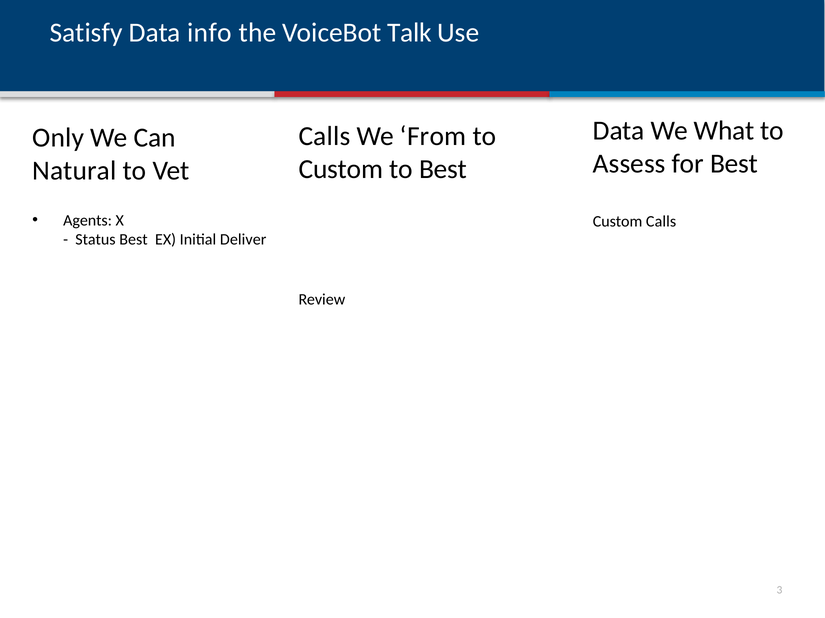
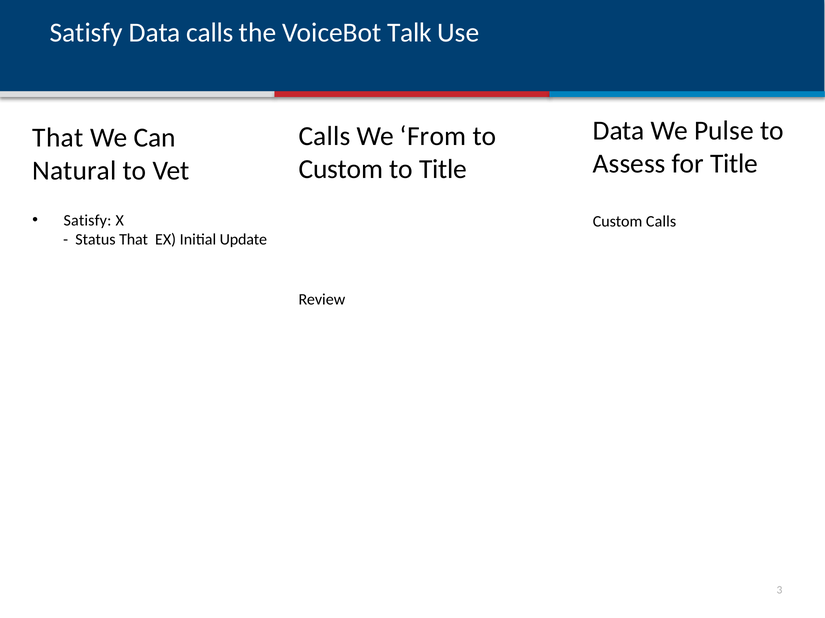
Data info: info -> calls (210, 33)
What: What -> Pulse (724, 131)
Only: Only -> That (58, 138)
for Best: Best -> Title (734, 164)
to Best: Best -> Title (443, 169)
Agents: Agents -> Satisfy (87, 221)
Status Best: Best -> That (134, 240)
Deliver: Deliver -> Update (243, 240)
